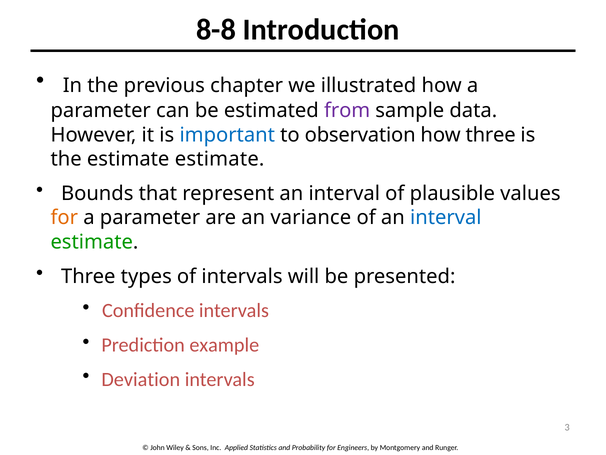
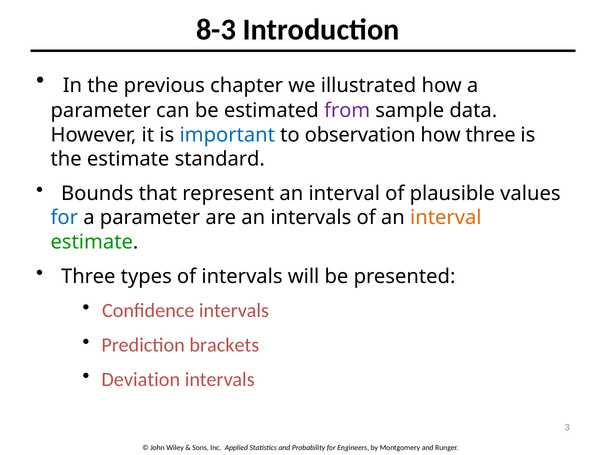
8-8: 8-8 -> 8-3 (216, 30)
estimate estimate: estimate -> standard (220, 159)
for colour: orange -> blue (64, 218)
an variance: variance -> intervals (311, 218)
interval colour: blue -> orange (446, 218)
example: example -> brackets (224, 345)
